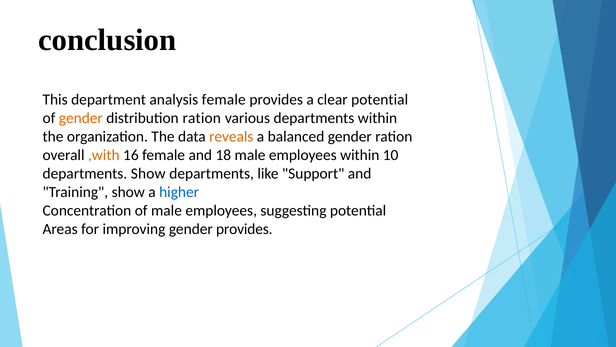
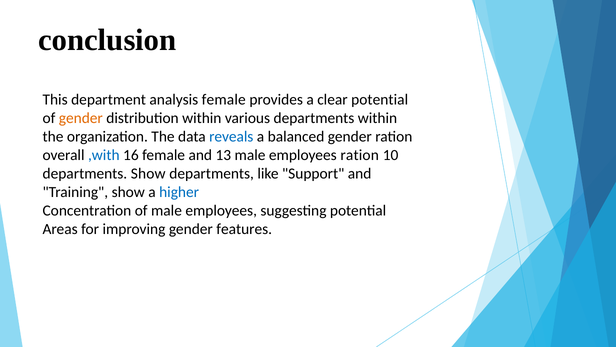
distribution ration: ration -> within (202, 118)
reveals colour: orange -> blue (231, 137)
,with colour: orange -> blue (104, 155)
18: 18 -> 13 (223, 155)
employees within: within -> ration (360, 155)
gender provides: provides -> features (244, 229)
